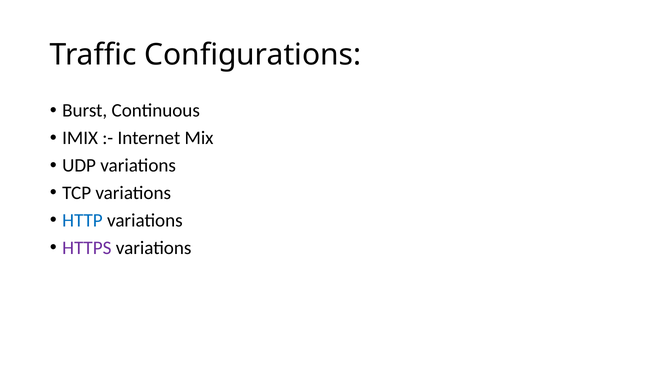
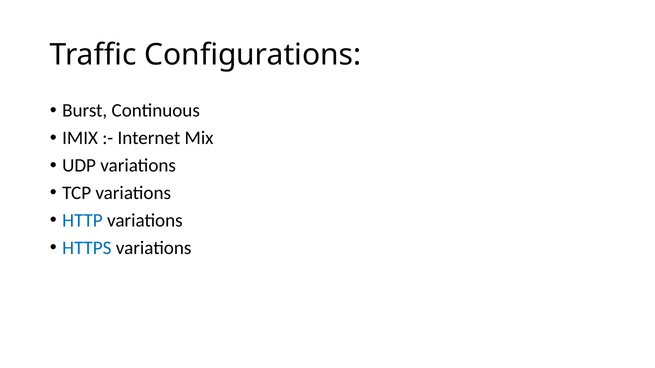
HTTPS colour: purple -> blue (87, 248)
